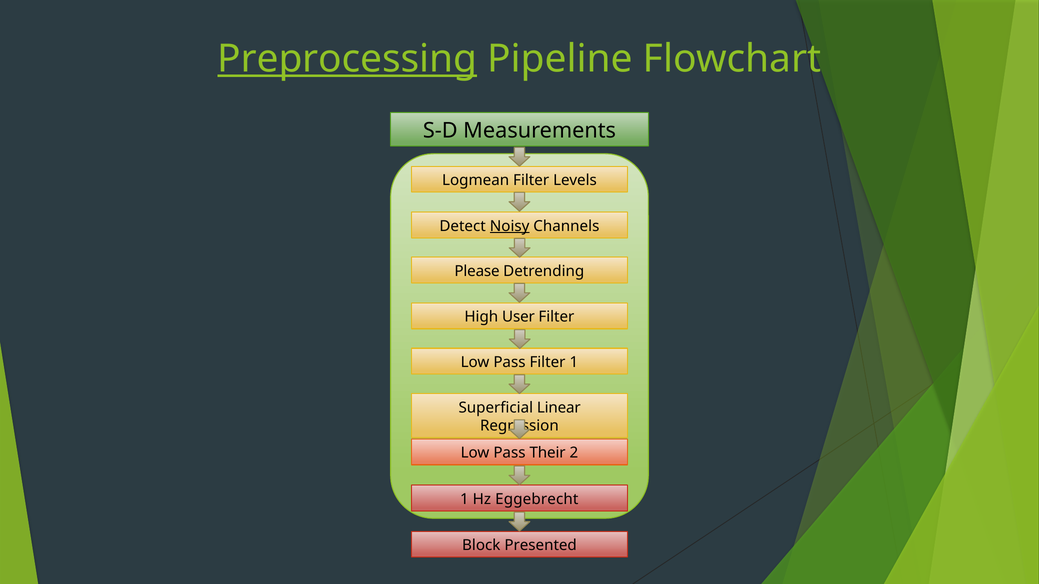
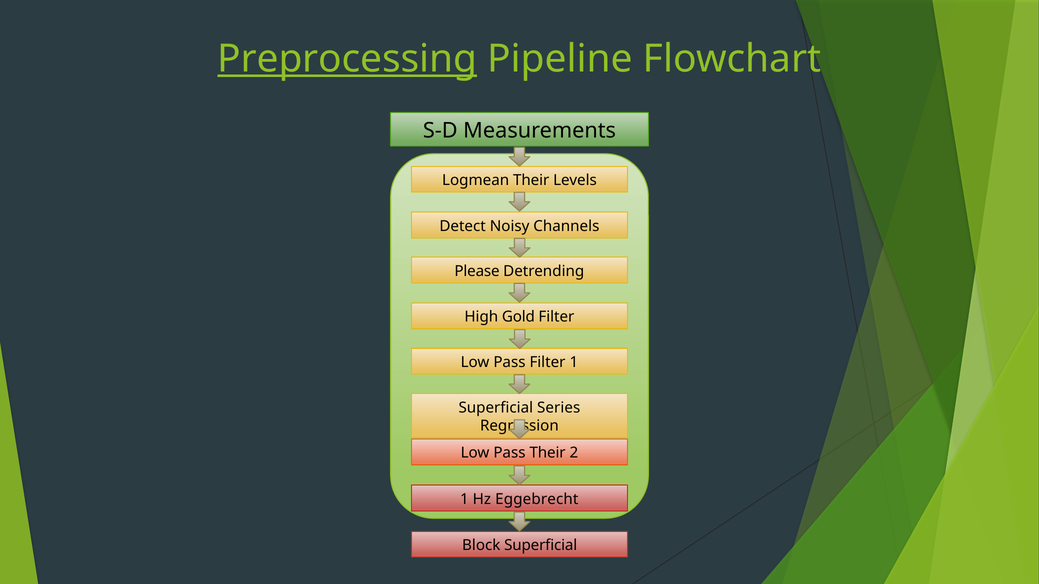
Logmean Filter: Filter -> Their (531, 180)
Noisy underline: present -> none (510, 226)
User: User -> Gold (518, 317)
Linear: Linear -> Series (559, 408)
Block Presented: Presented -> Superficial (541, 546)
